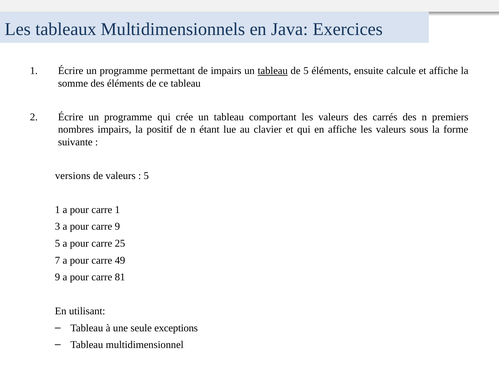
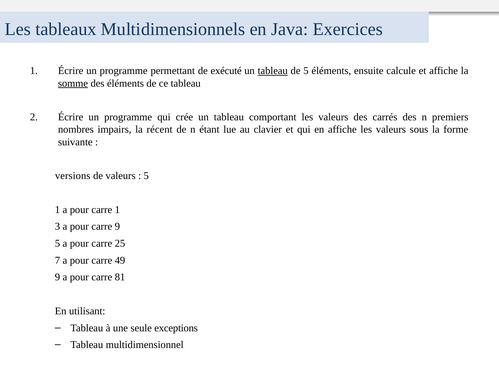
de impairs: impairs -> exécuté (226, 71)
somme underline: none -> present (73, 83)
positif: positif -> récent (160, 130)
